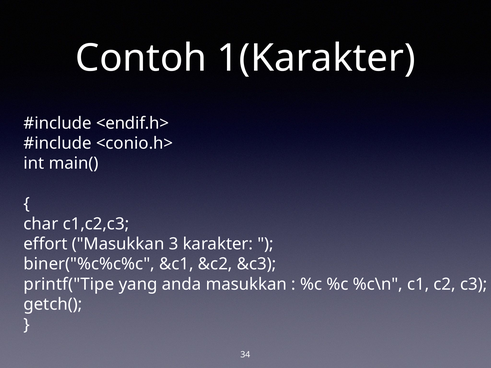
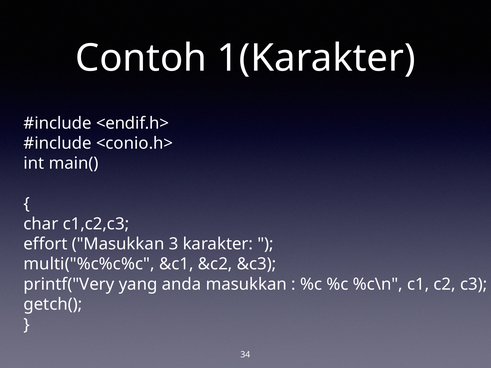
biner("%c%c%c: biner("%c%c%c -> multi("%c%c%c (89, 264)
printf("Tipe: printf("Tipe -> printf("Very (69, 284)
